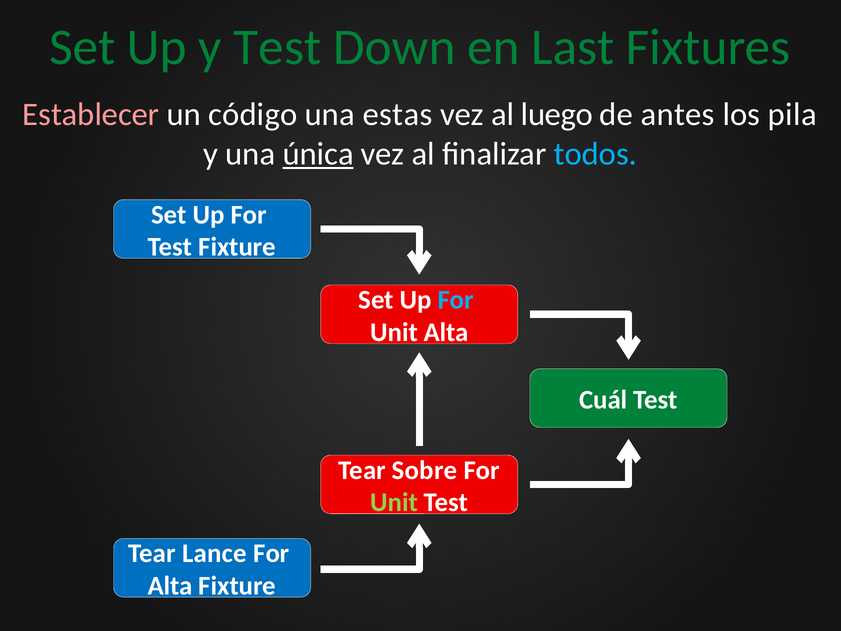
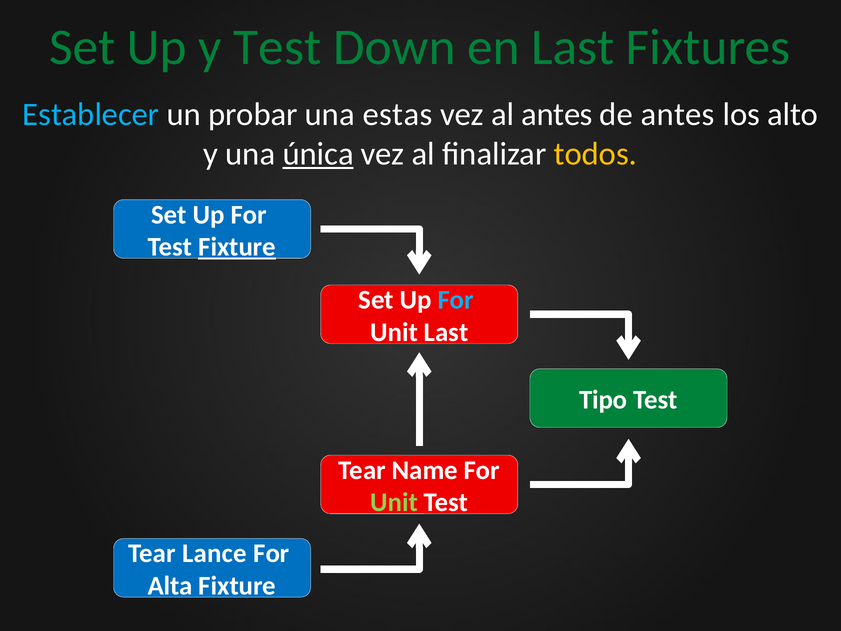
Establecer colour: pink -> light blue (91, 115)
código: código -> probar (253, 115)
al luego: luego -> antes (557, 115)
pila: pila -> alto (793, 115)
todos colour: light blue -> yellow (595, 154)
Fixture underline: none -> present (237, 247)
Unit Alta: Alta -> Last (446, 332)
Cuál: Cuál -> Tipo (603, 400)
Sobre: Sobre -> Name (425, 470)
